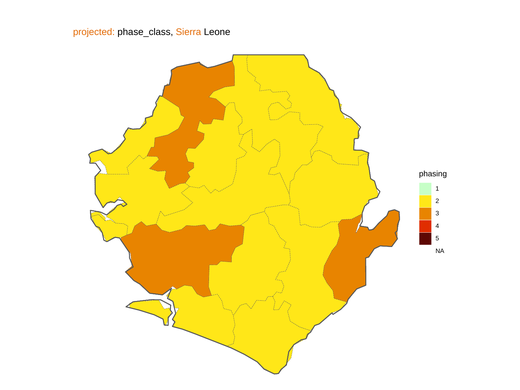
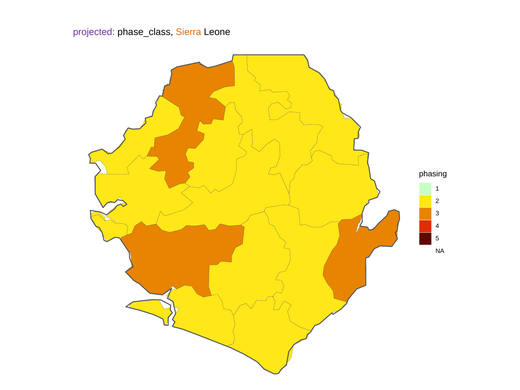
projected colour: orange -> purple (94, 32)
